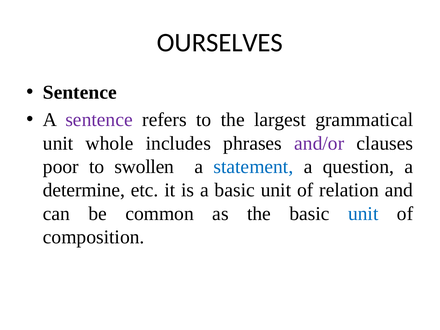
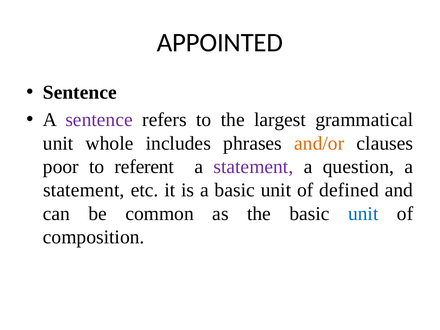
OURSELVES: OURSELVES -> APPOINTED (220, 43)
and/or colour: purple -> orange (319, 143)
swollen: swollen -> referent (144, 167)
statement colour: blue -> purple (253, 167)
determine: determine -> statement (84, 190)
relation: relation -> defined (349, 190)
